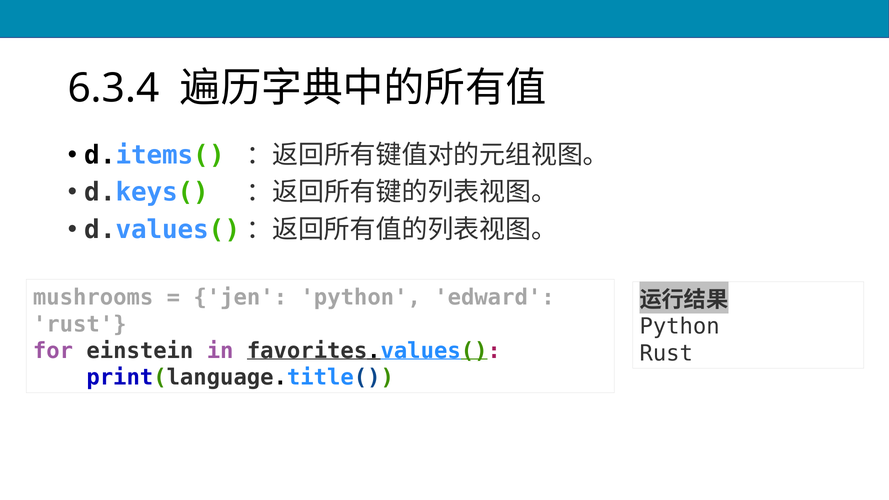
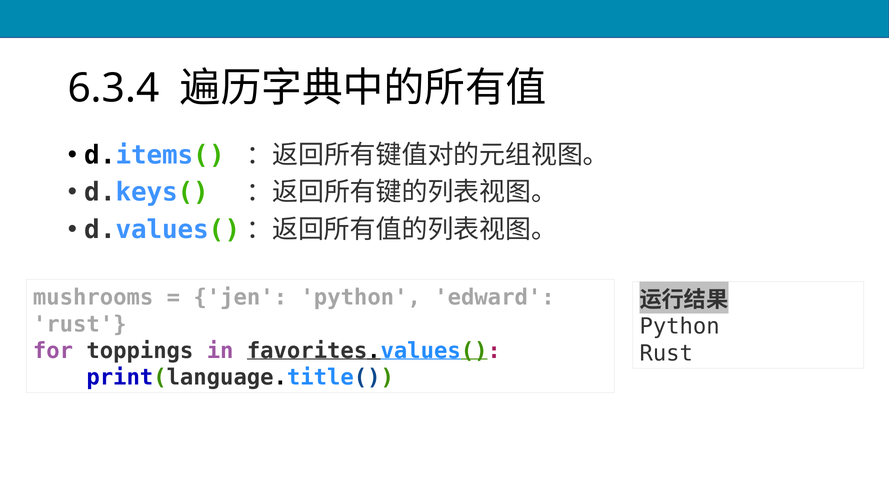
einstein: einstein -> toppings (140, 351)
